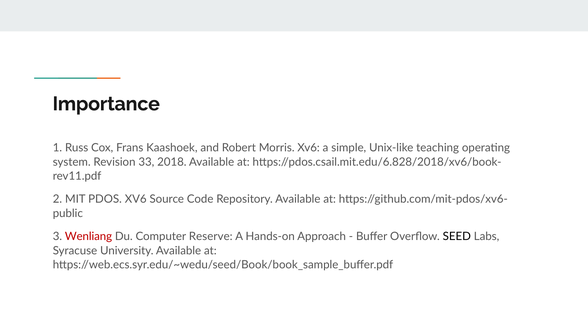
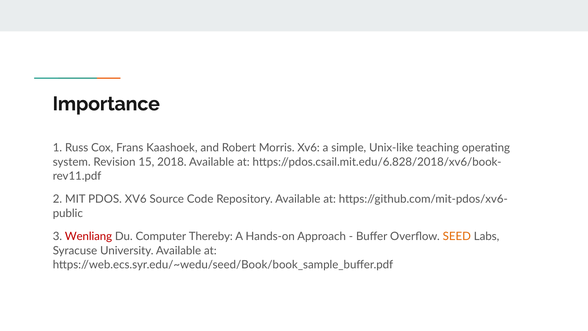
33: 33 -> 15 (146, 162)
Reserve: Reserve -> Thereby (211, 236)
SEED colour: black -> orange (457, 236)
